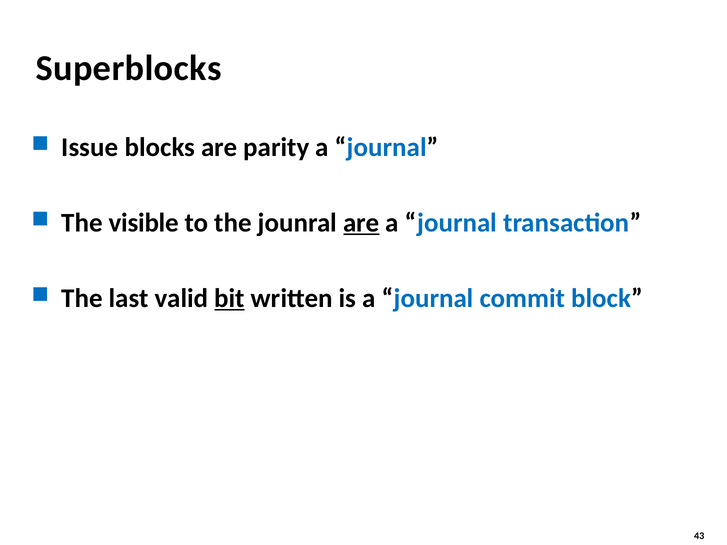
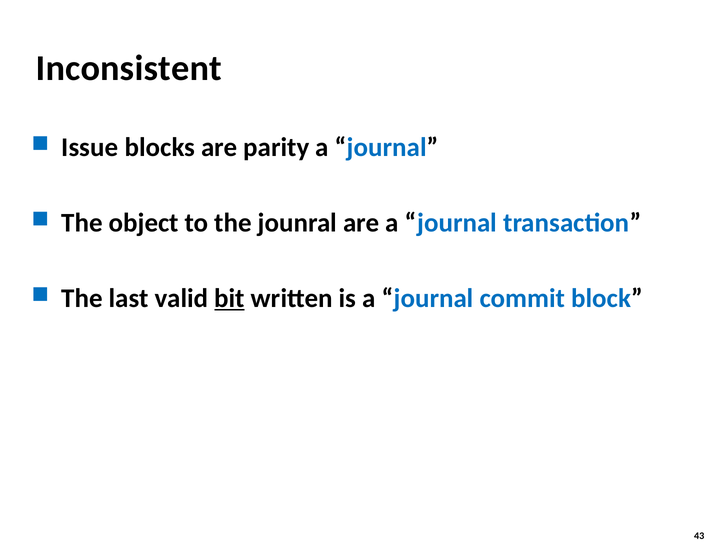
Superblocks: Superblocks -> Inconsistent (129, 68)
visible: visible -> object (144, 223)
are underline: present -> none (361, 223)
